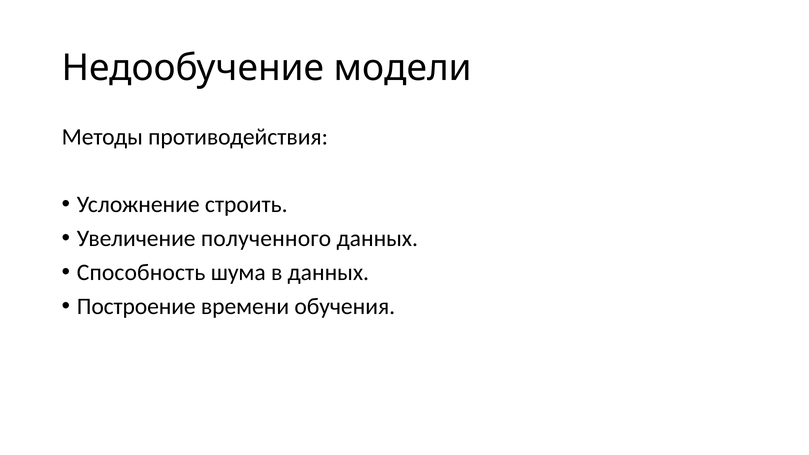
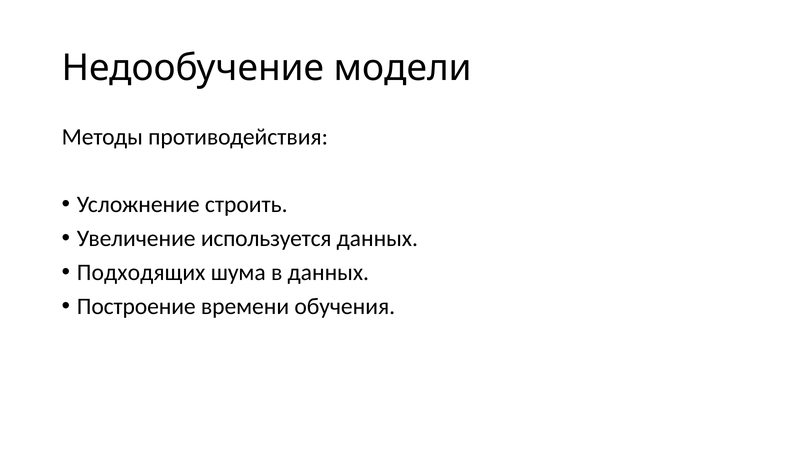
полученного: полученного -> используется (266, 239)
Способность: Способность -> Подходящих (141, 272)
